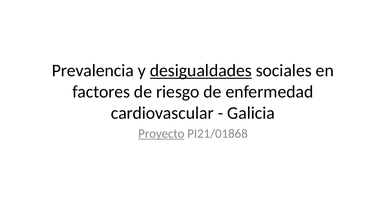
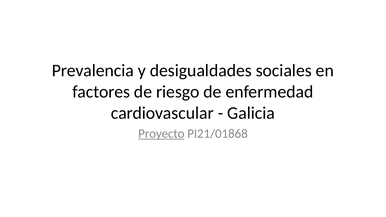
desigualdades underline: present -> none (201, 71)
